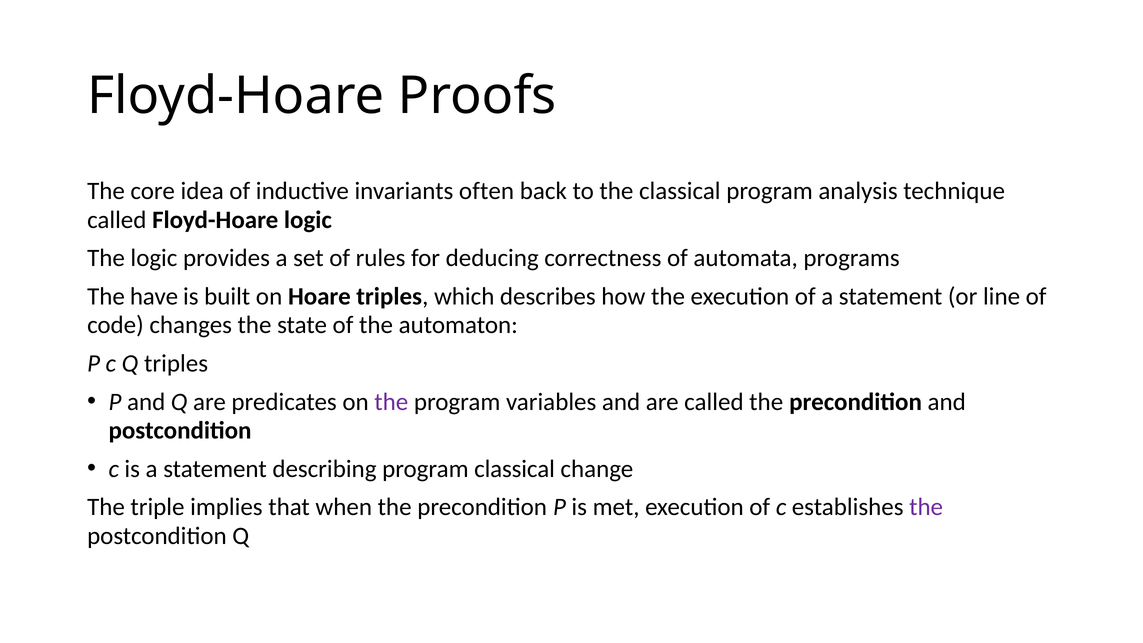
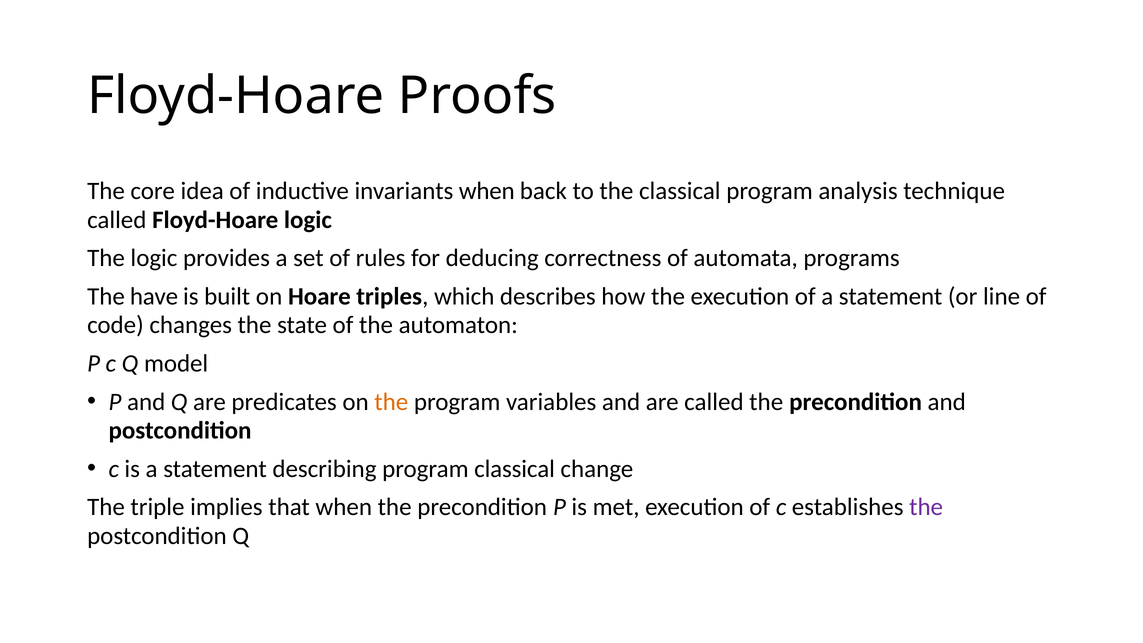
invariants often: often -> when (487, 191)
Q triples: triples -> model (176, 363)
the colour: purple -> orange (391, 402)
